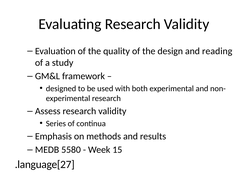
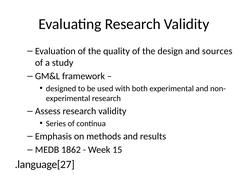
reading: reading -> sources (217, 51)
5580: 5580 -> 1862 (71, 150)
